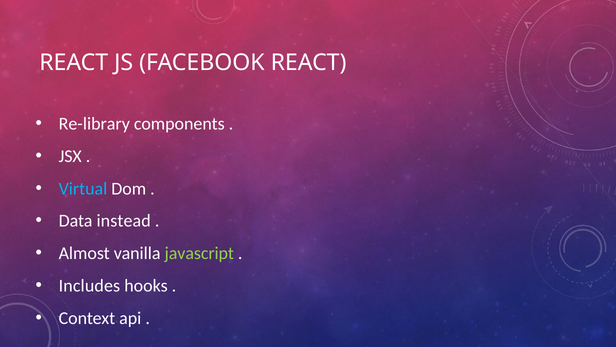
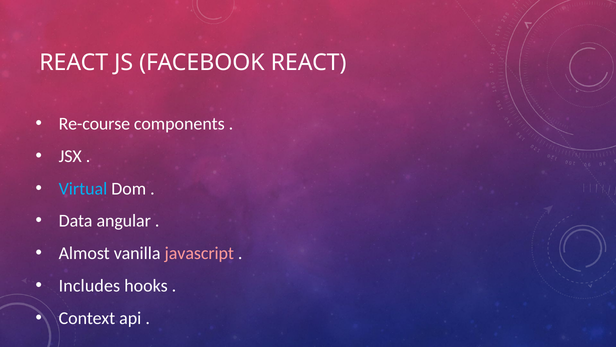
Re-library: Re-library -> Re-course (94, 124)
instead: instead -> angular (124, 221)
javascript colour: light green -> pink (199, 253)
